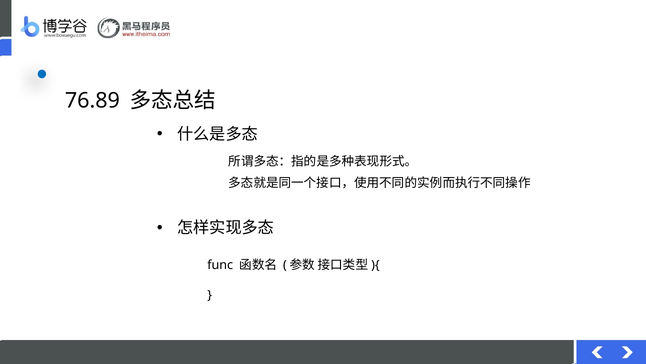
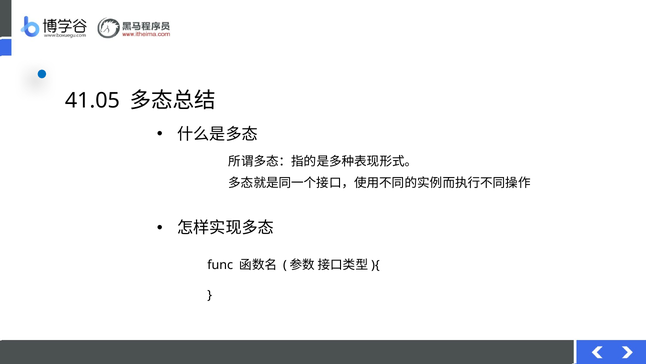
76.89: 76.89 -> 41.05 (92, 100)
